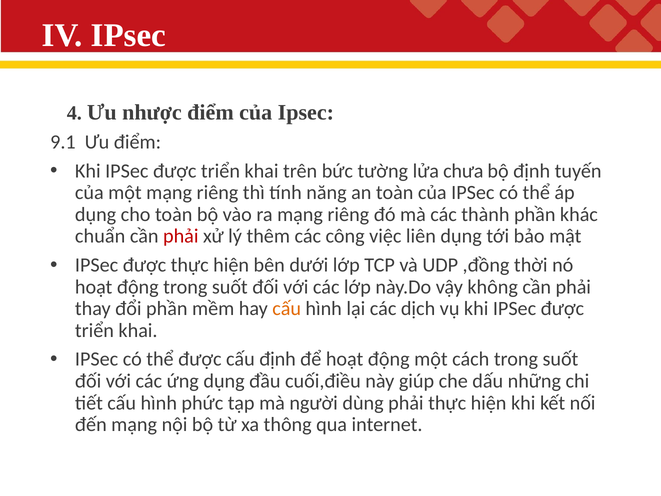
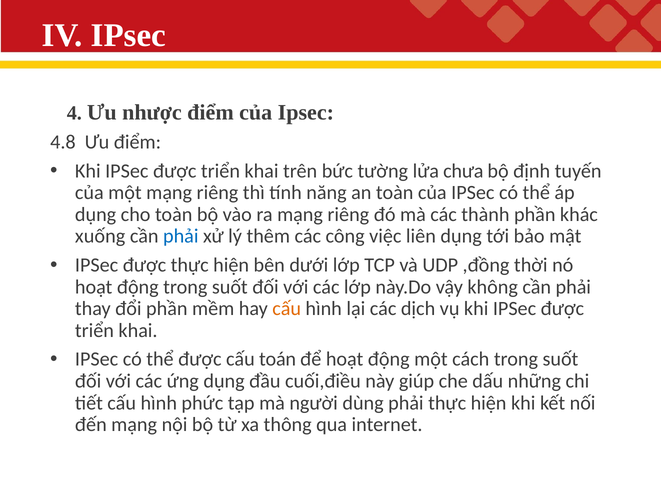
9.1: 9.1 -> 4.8 (63, 142)
chuẩn: chuẩn -> xuống (100, 236)
phải colour: red -> blue (181, 236)
cấu định: định -> toán (278, 359)
